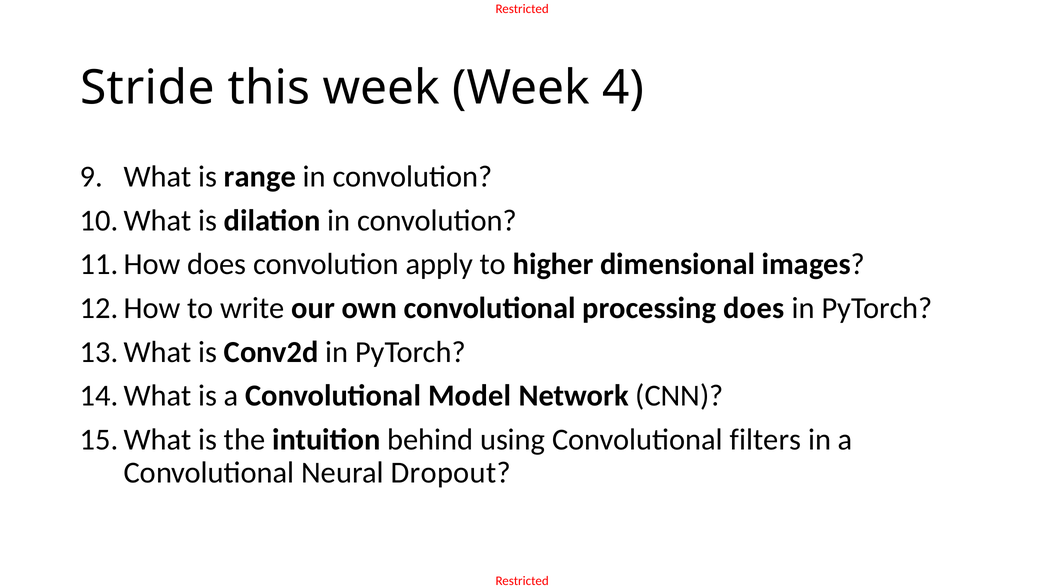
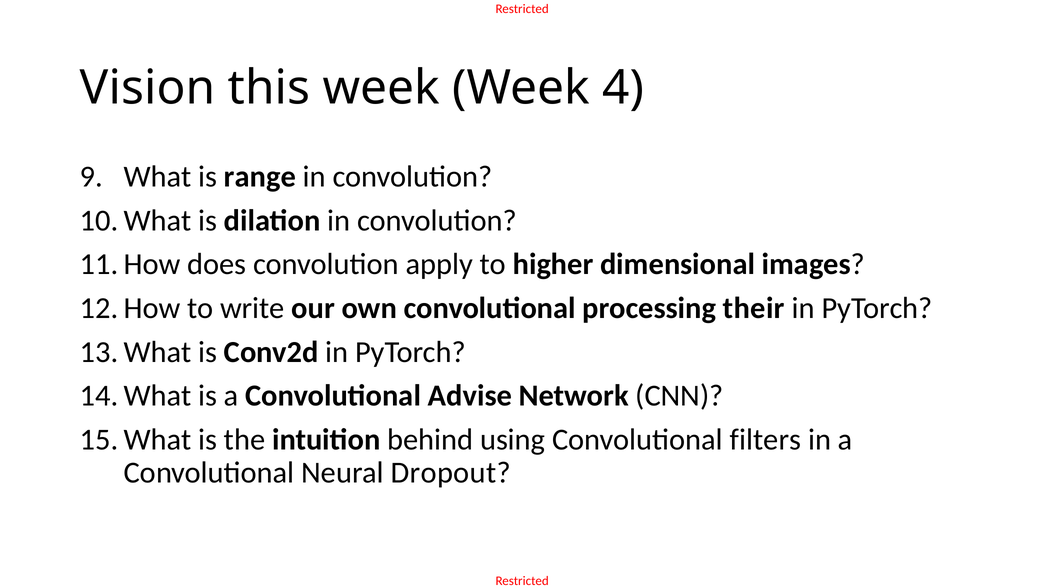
Stride: Stride -> Vision (148, 88)
processing does: does -> their (754, 308)
Model: Model -> Advise (470, 396)
